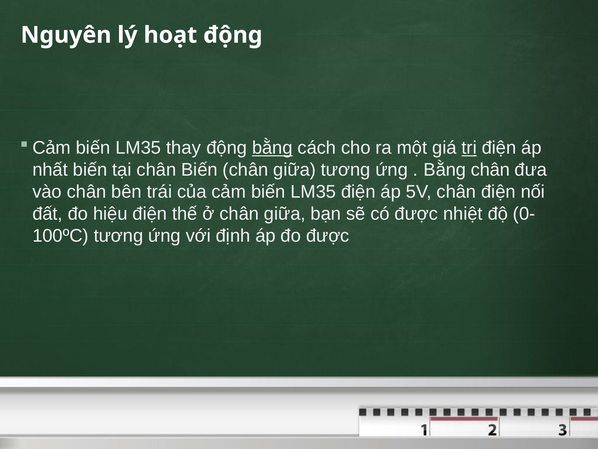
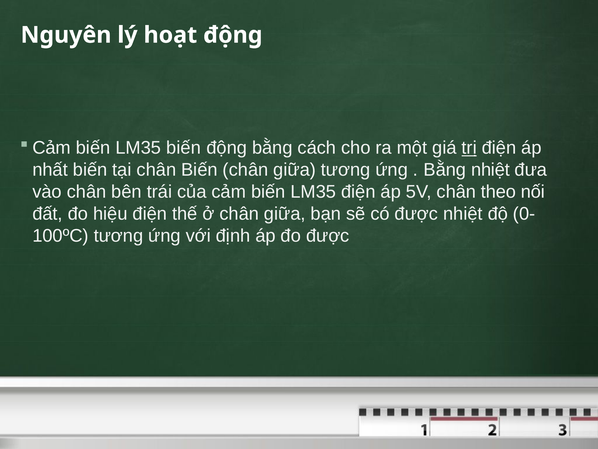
LM35 thay: thay -> biến (184, 148)
bằng underline: present -> none (272, 148)
Bằng chân: chân -> nhiệt (490, 170)
chân điện: điện -> theo (498, 192)
